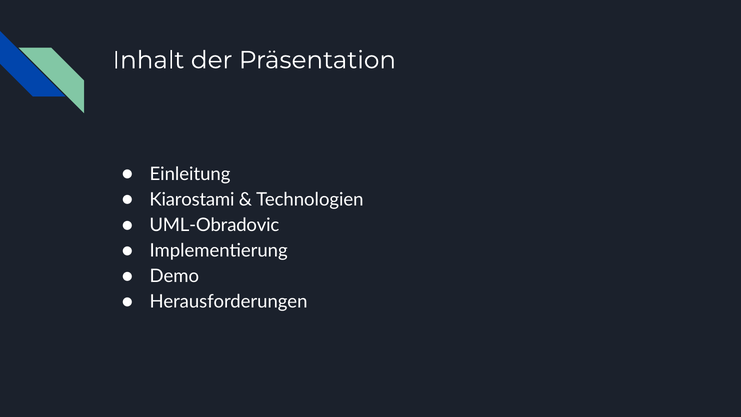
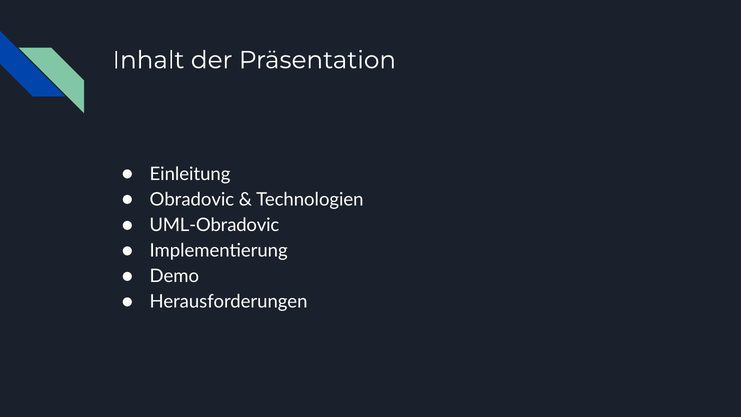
Kiarostami: Kiarostami -> Obradovic (192, 200)
